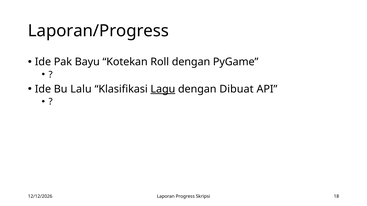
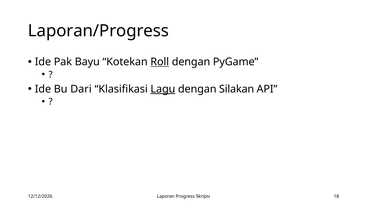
Roll underline: none -> present (160, 62)
Lalu: Lalu -> Dari (81, 89)
Dibuat: Dibuat -> Silakan (237, 89)
